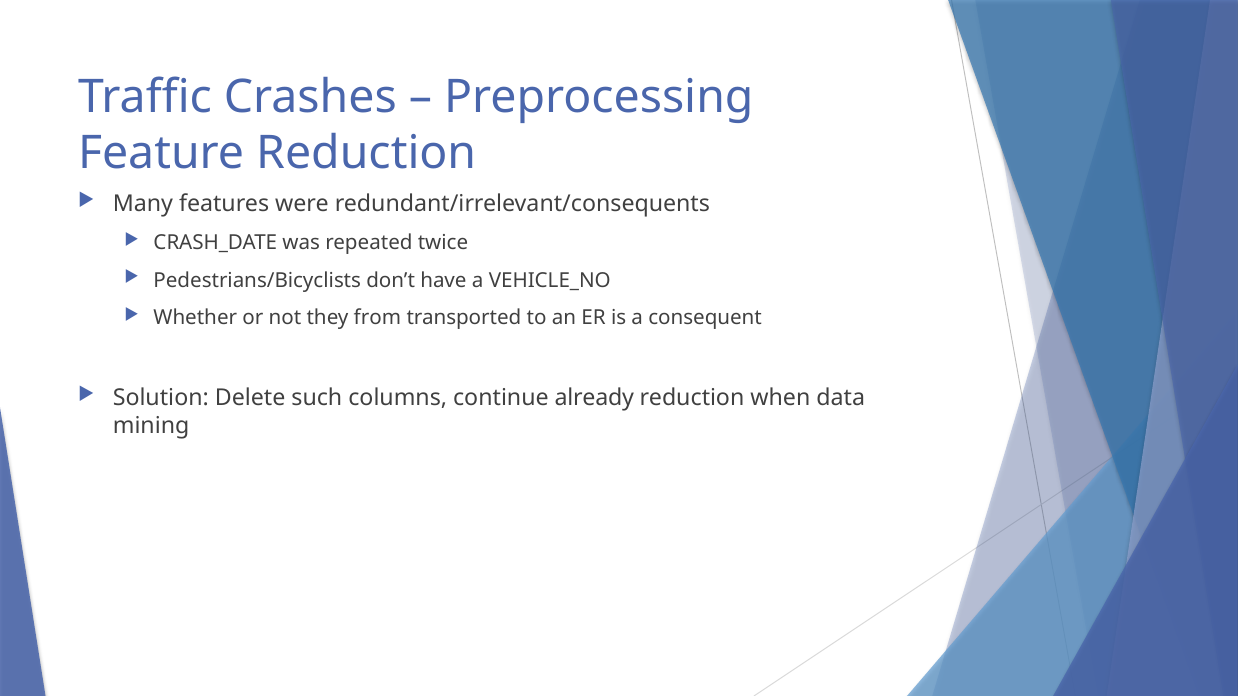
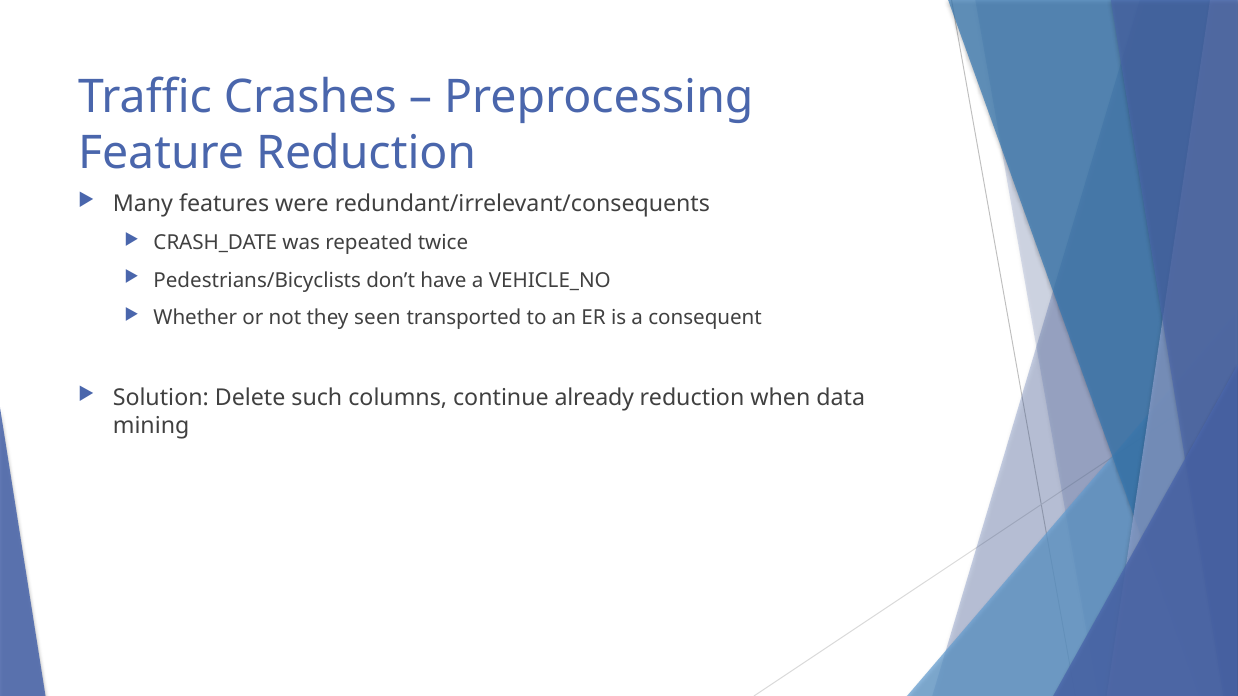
from: from -> seen (377, 318)
